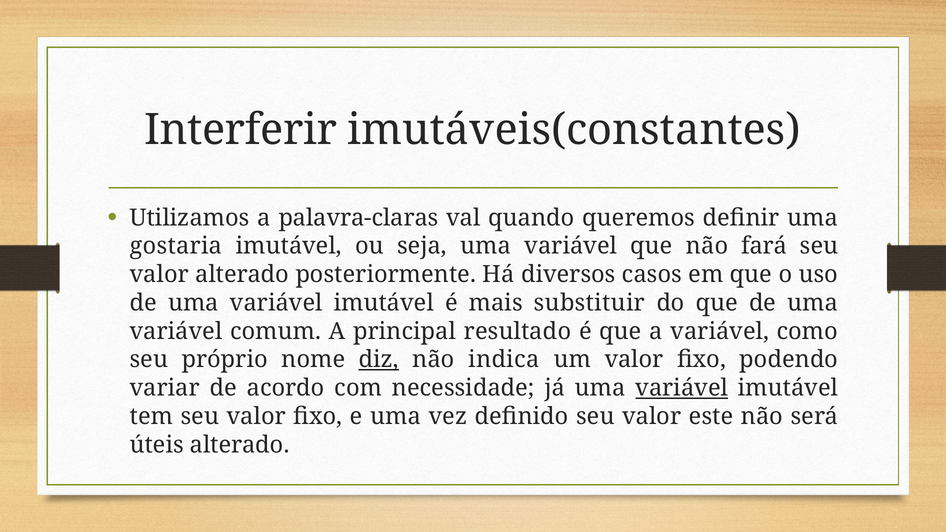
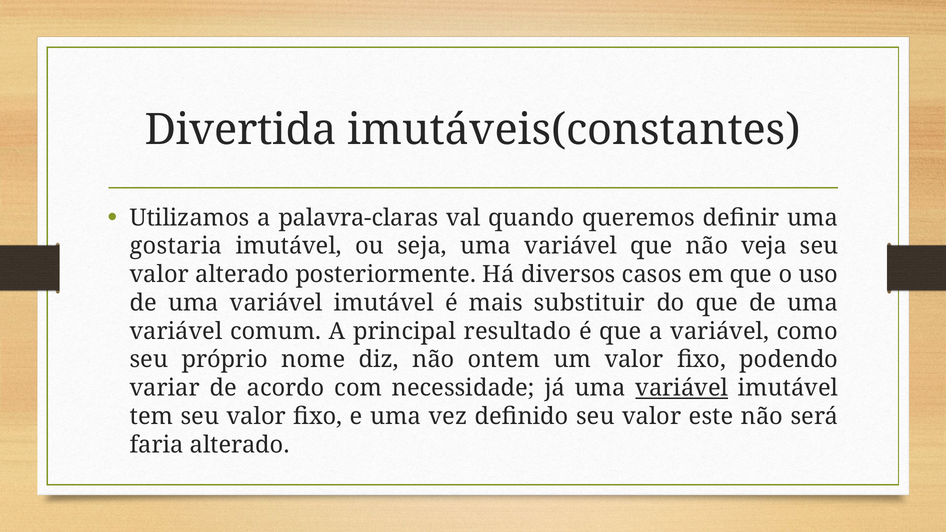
Interferir: Interferir -> Divertida (241, 130)
fará: fará -> veja (764, 246)
diz underline: present -> none (379, 360)
indica: indica -> ontem (504, 360)
úteis: úteis -> faria (157, 445)
